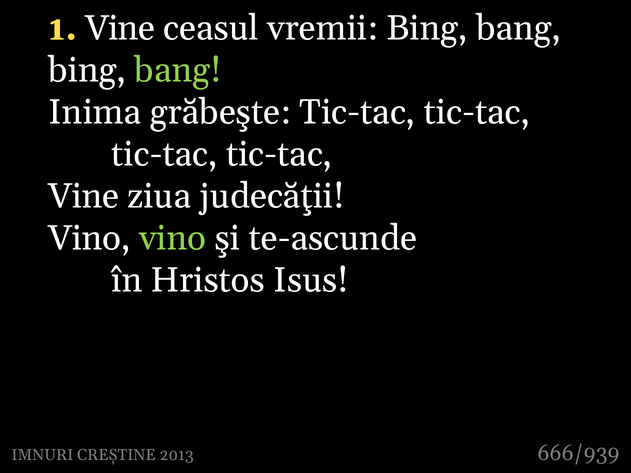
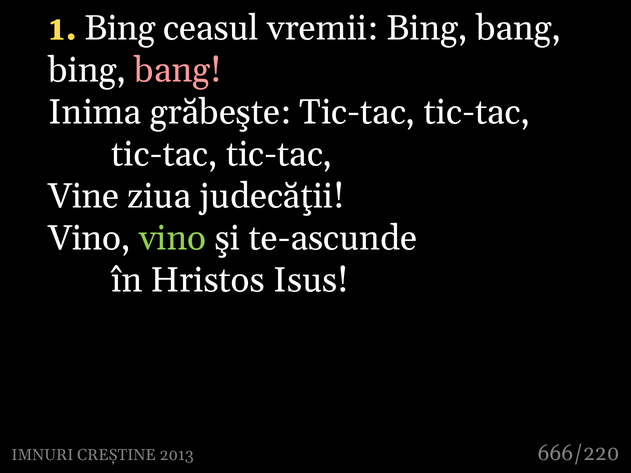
1 Vine: Vine -> Bing (120, 28)
bang colour: light green -> pink (178, 70)
666/939: 666/939 -> 666/220 (579, 454)
